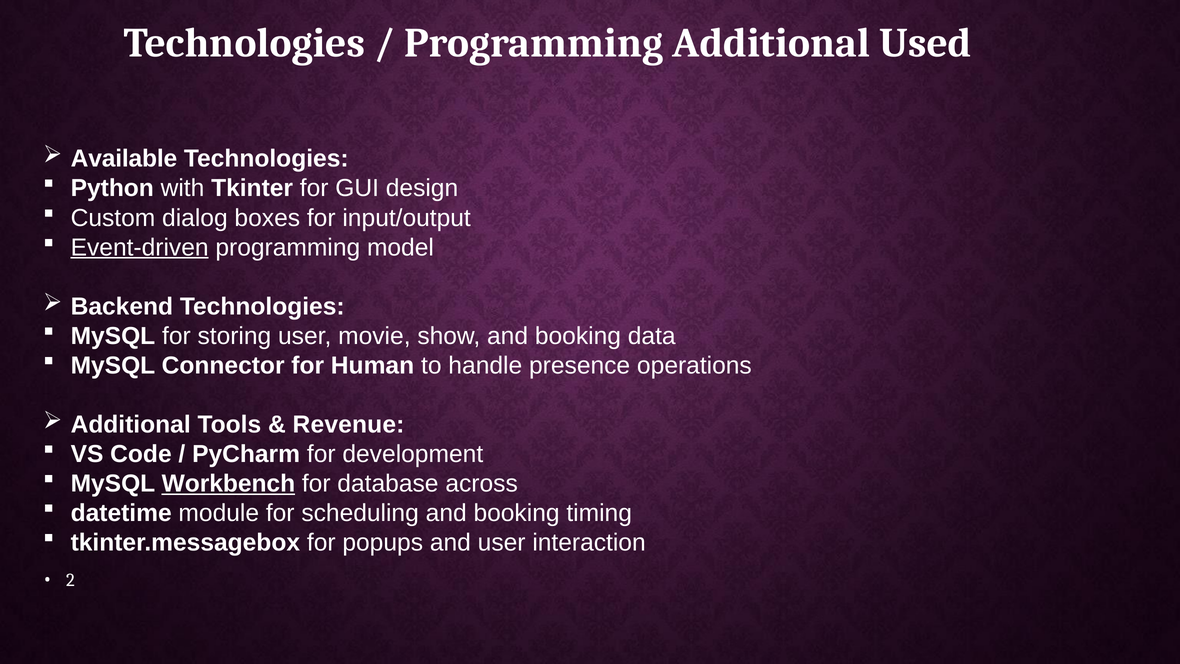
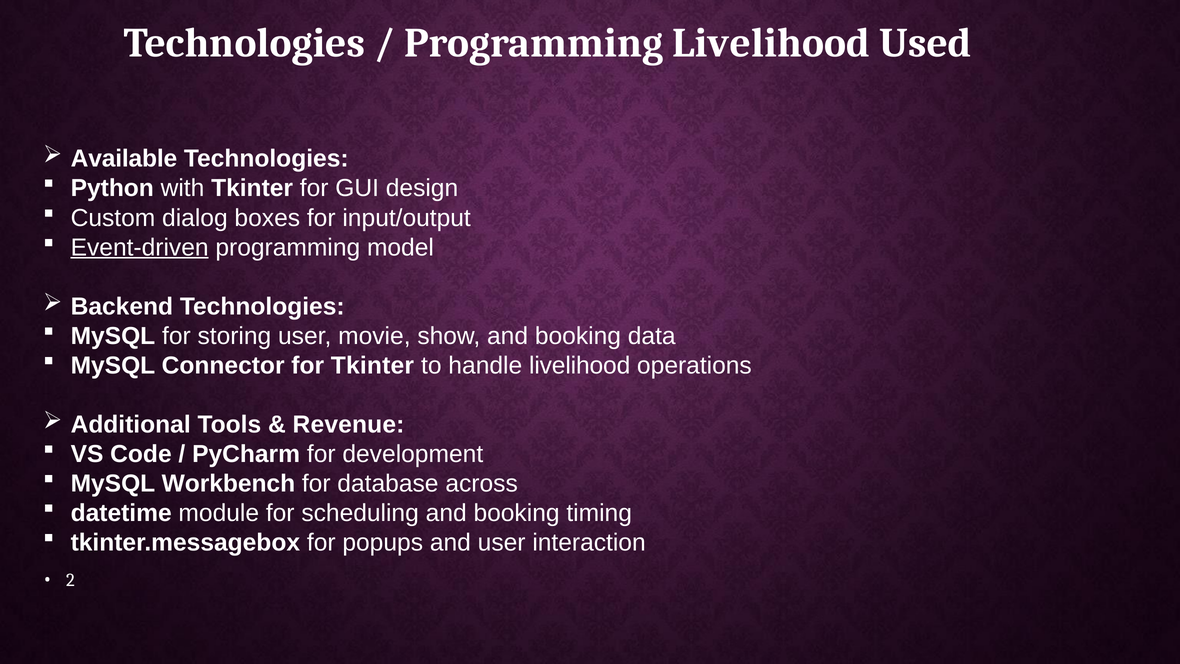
Programming Additional: Additional -> Livelihood (771, 43)
for Human: Human -> Tkinter (372, 365)
handle presence: presence -> livelihood (580, 365)
Workbench underline: present -> none (228, 483)
